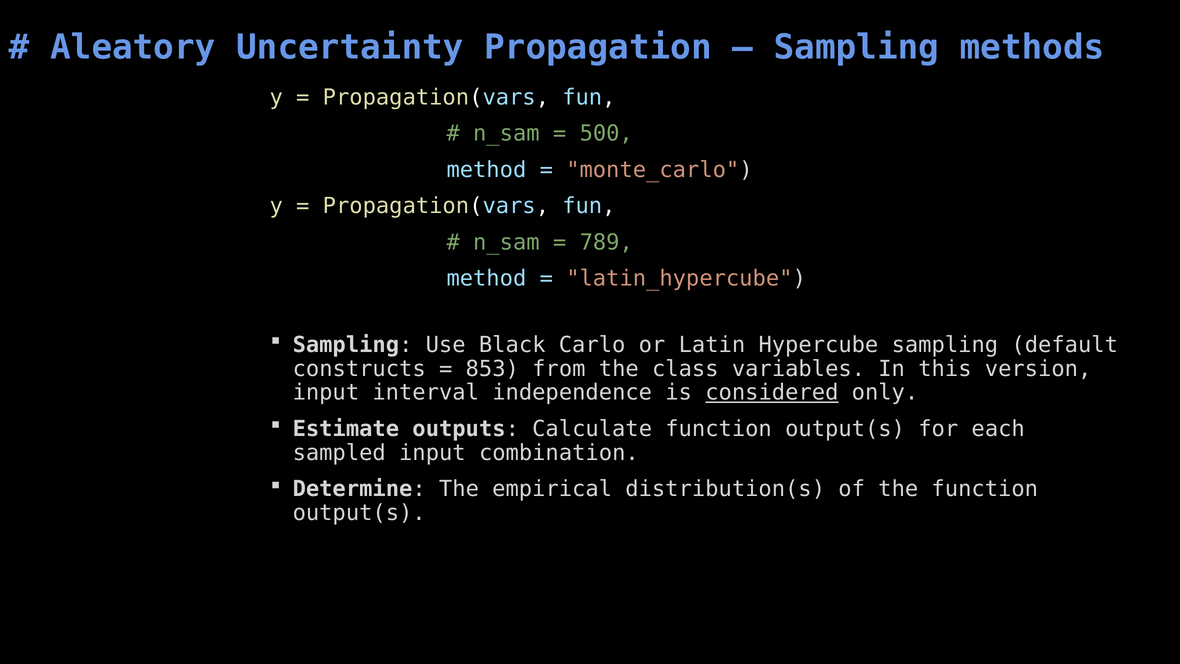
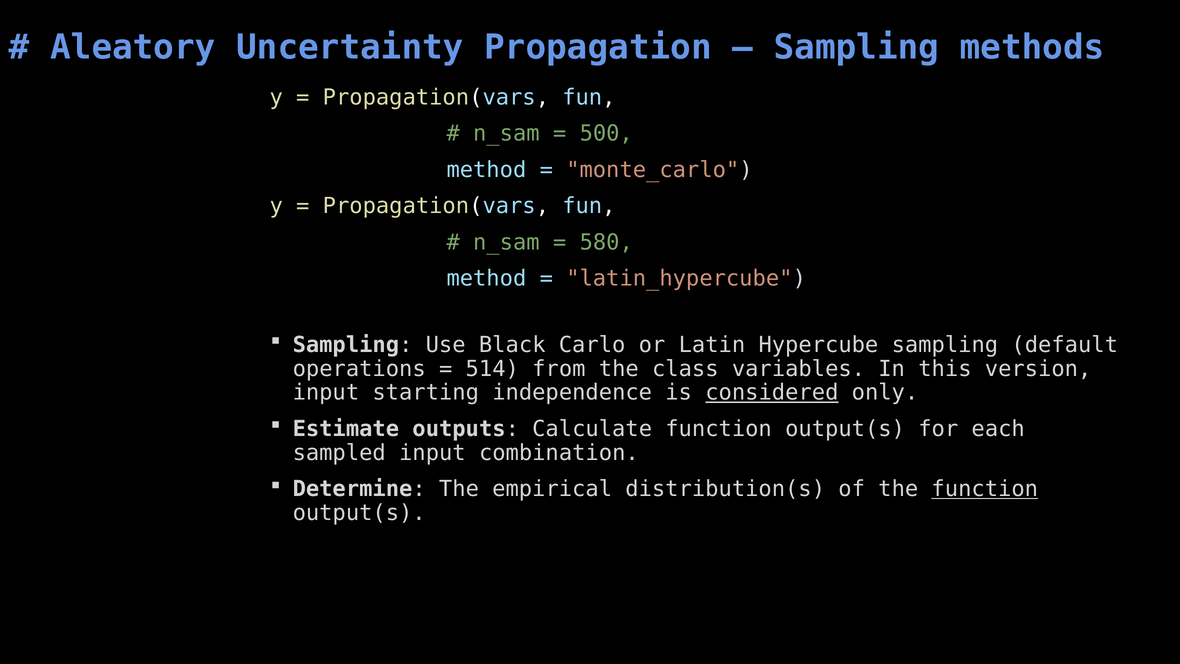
789: 789 -> 580 (606, 242)
constructs: constructs -> operations (359, 369)
853: 853 -> 514 (492, 369)
interval: interval -> starting (426, 393)
function underline: none -> present (985, 489)
